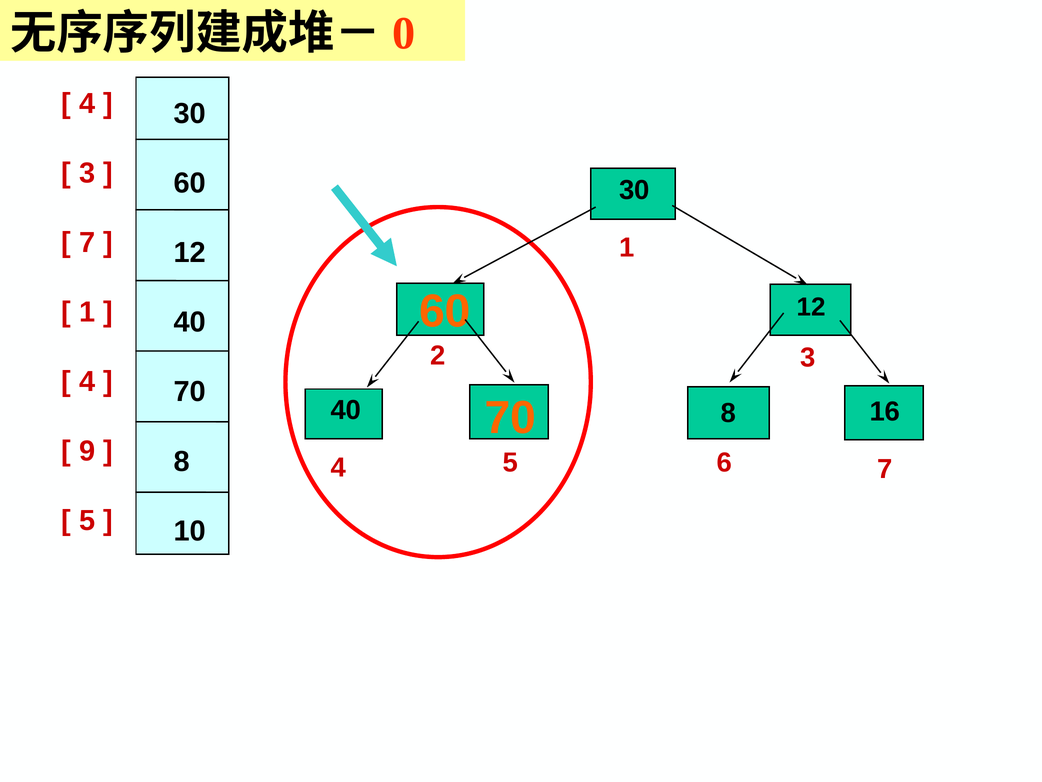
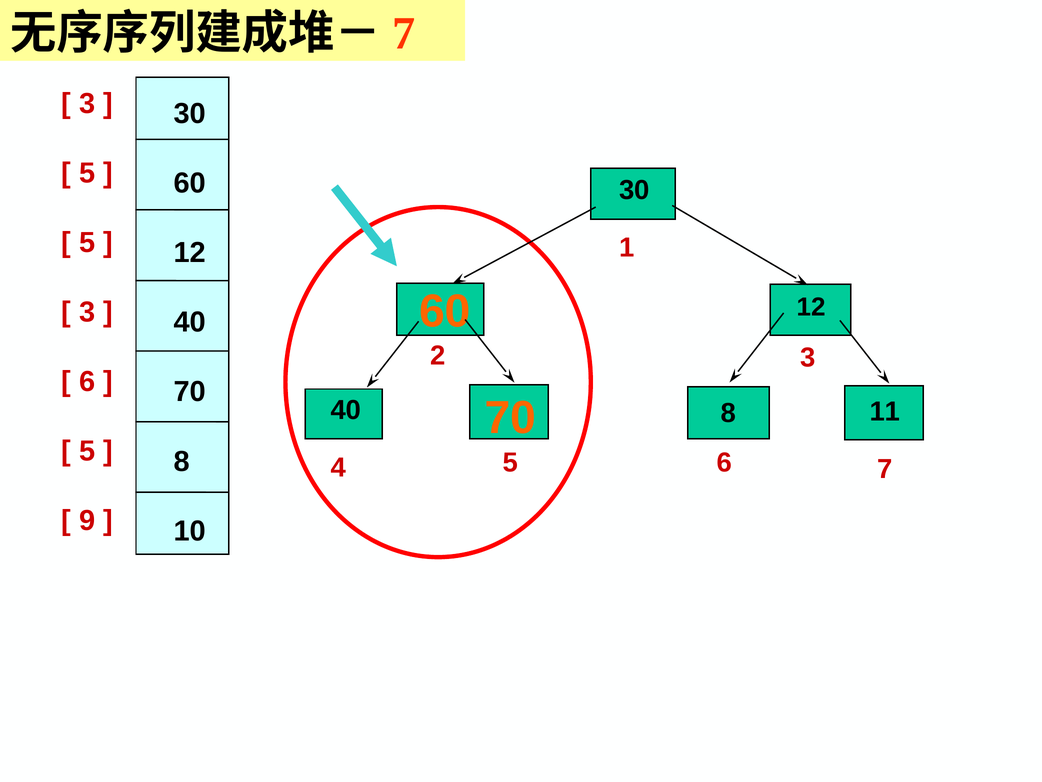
0: 0 -> 7 (404, 34)
4: 4 -> 3 (87, 104)
3: 3 -> 5 (87, 173)
7: 7 -> 5 (87, 243)
1: 1 -> 3 (87, 312)
4: 4 -> 6 (87, 382)
16: 16 -> 11 (885, 412)
9: 9 -> 5 (87, 451)
5: 5 -> 9 (87, 521)
